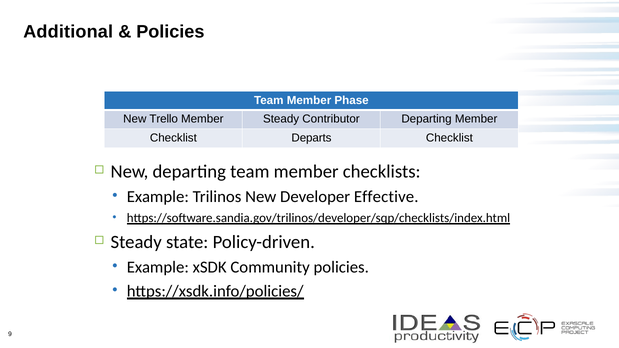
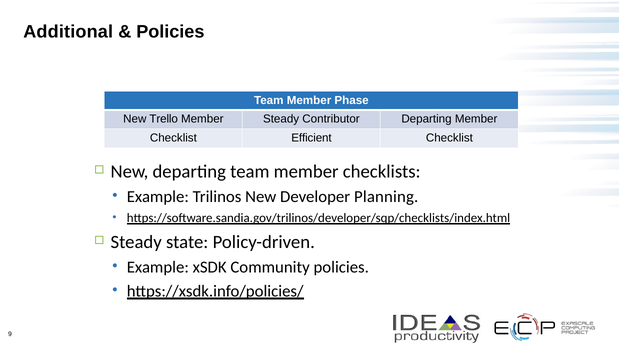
Departs: Departs -> Efficient (311, 138)
Effective: Effective -> Planning (386, 197)
